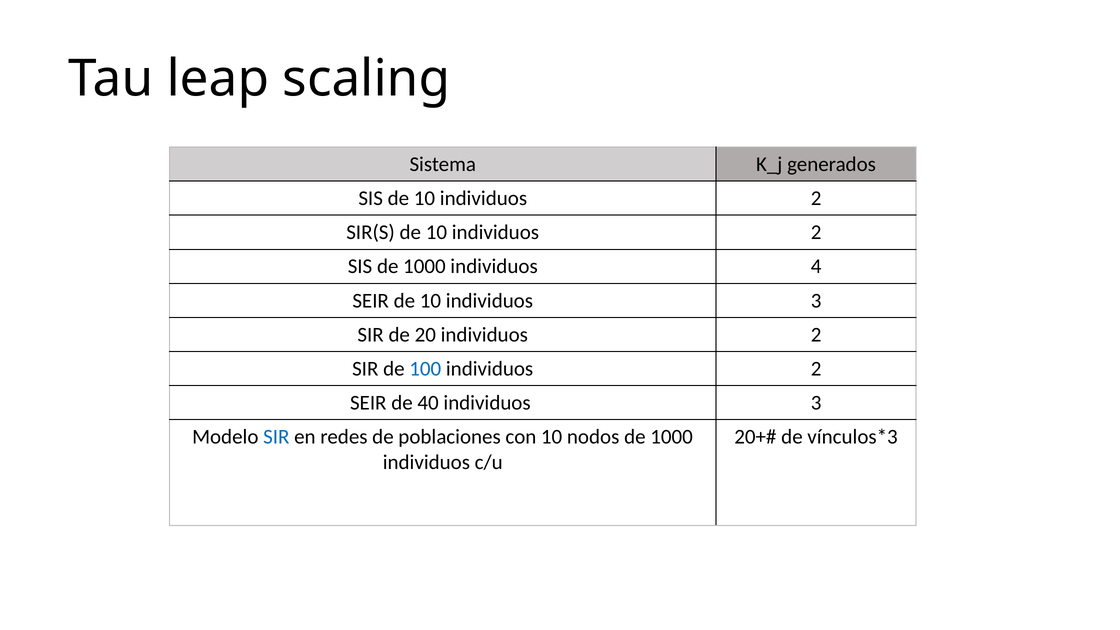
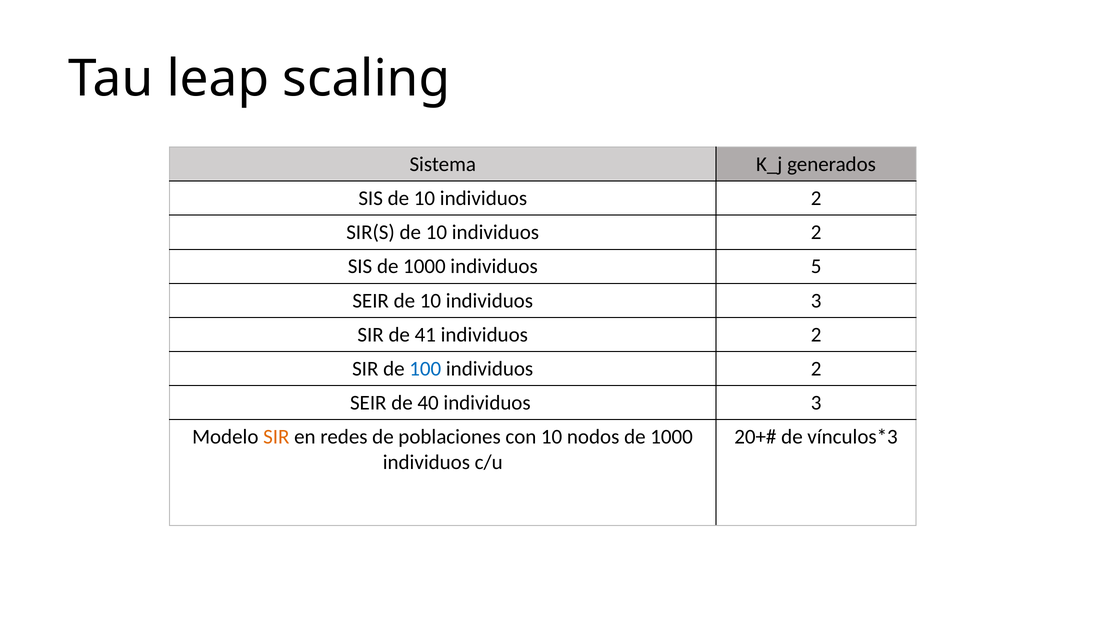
4: 4 -> 5 (816, 267)
20: 20 -> 41 (425, 335)
SIR colour: blue -> orange (276, 437)
